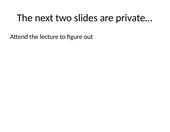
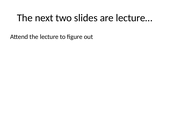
private…: private… -> lecture… (134, 18)
